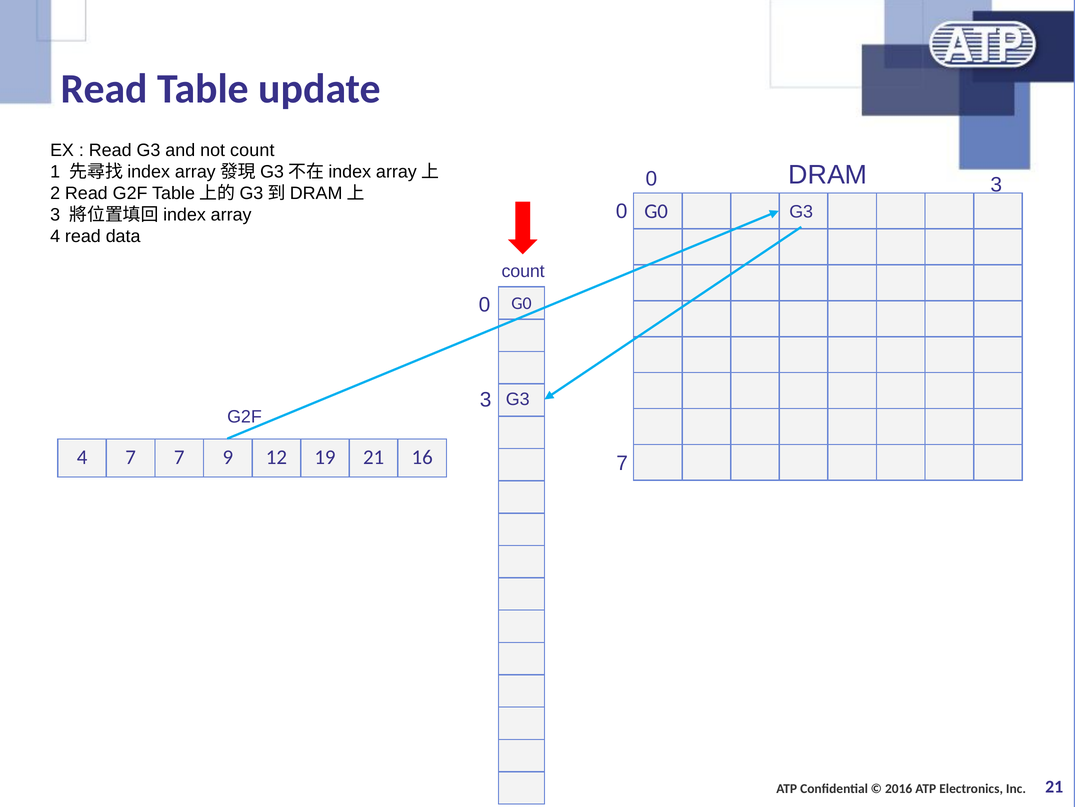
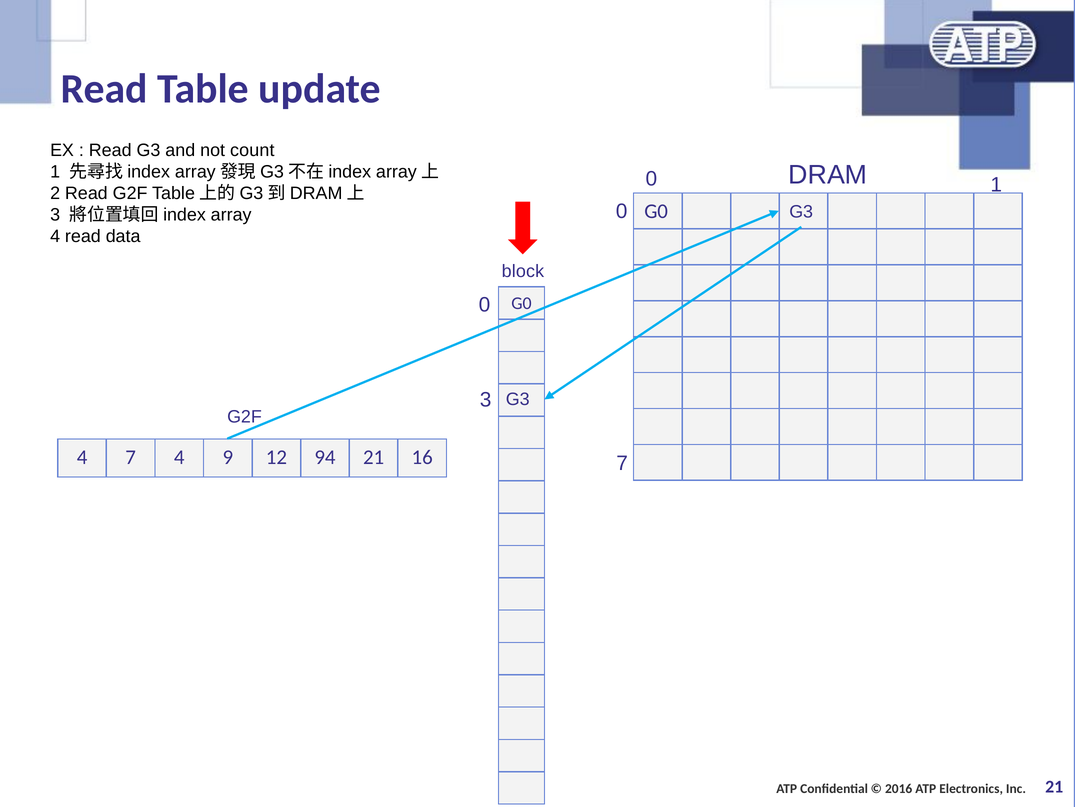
0 3: 3 -> 1 (996, 185)
count: count -> block (523, 271)
7 7: 7 -> 4 (179, 457)
19: 19 -> 94 (325, 457)
